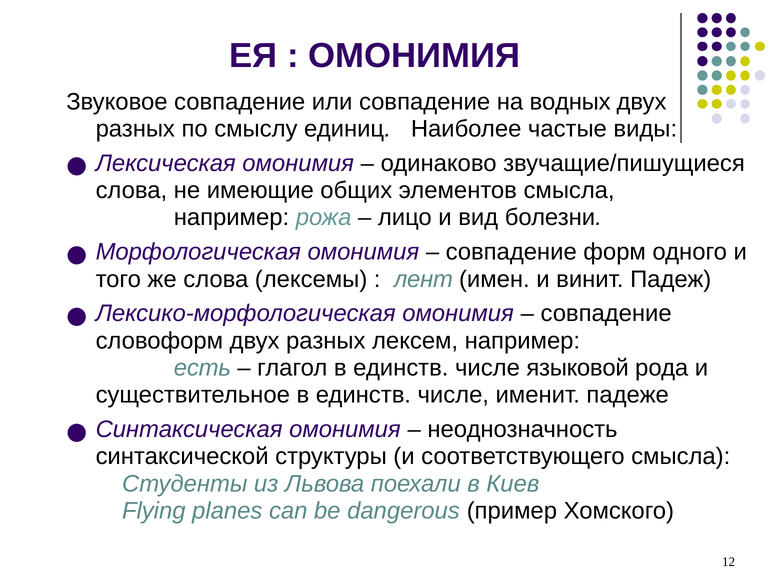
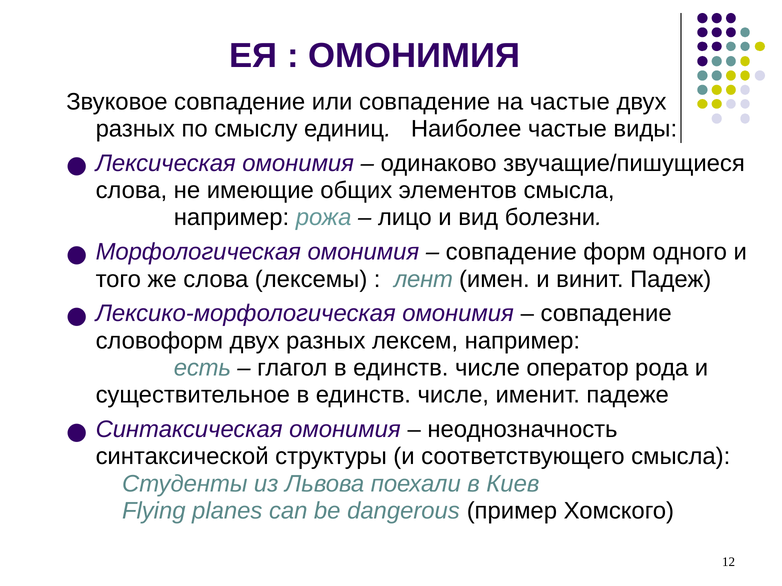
на водных: водных -> частые (570, 102)
языковой: языковой -> оператор (578, 368)
